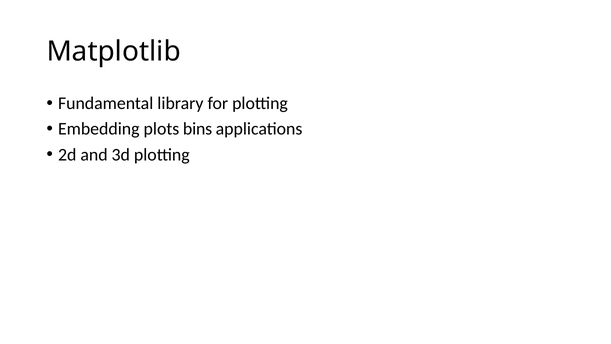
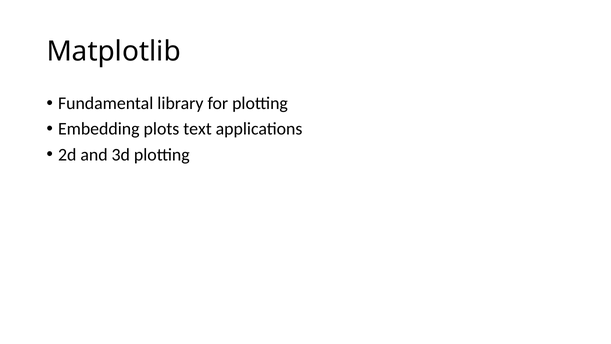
bins: bins -> text (197, 129)
